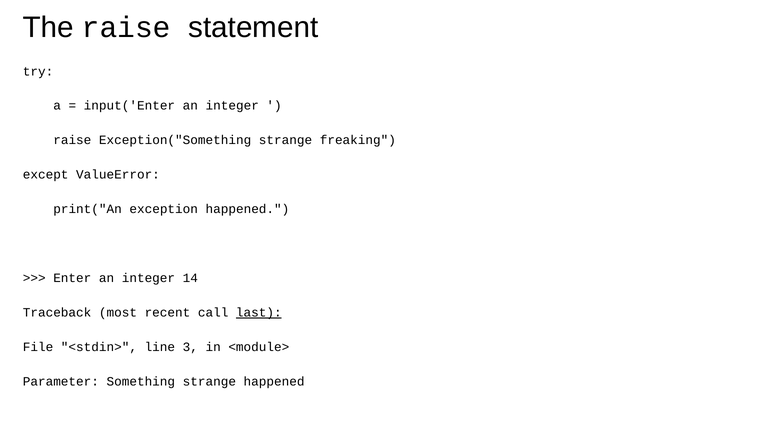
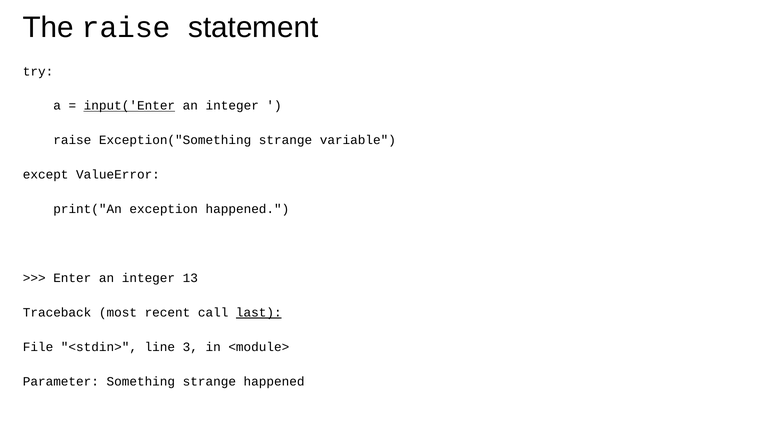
input('Enter underline: none -> present (129, 106)
freaking: freaking -> variable (358, 140)
14: 14 -> 13 (190, 278)
